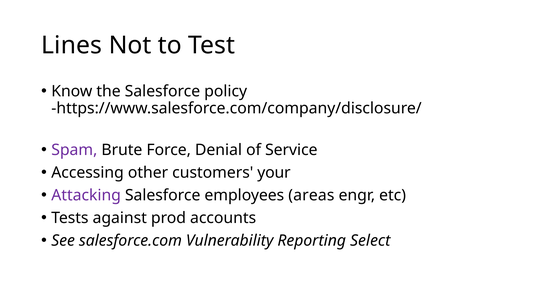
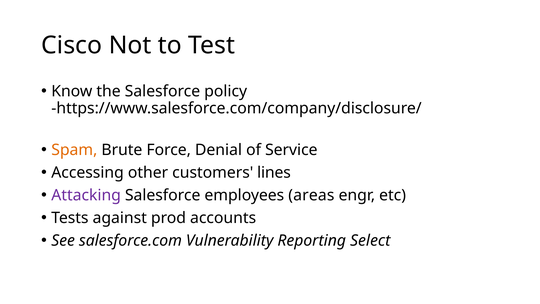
Lines: Lines -> Cisco (72, 45)
Spam colour: purple -> orange (74, 150)
your: your -> lines (274, 173)
